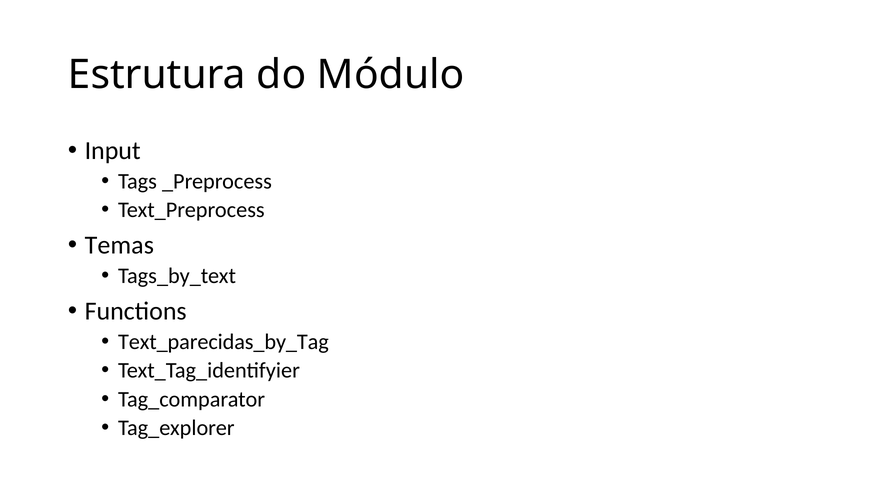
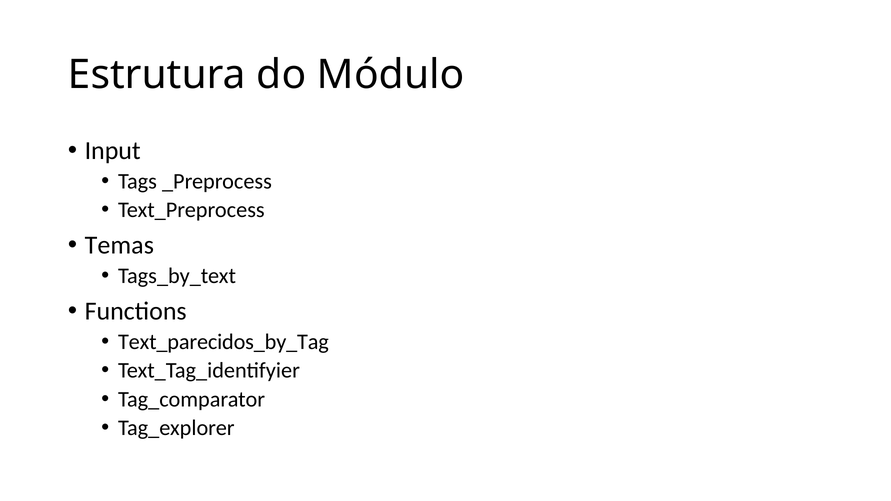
Text_parecidas_by_Tag: Text_parecidas_by_Tag -> Text_parecidos_by_Tag (223, 342)
